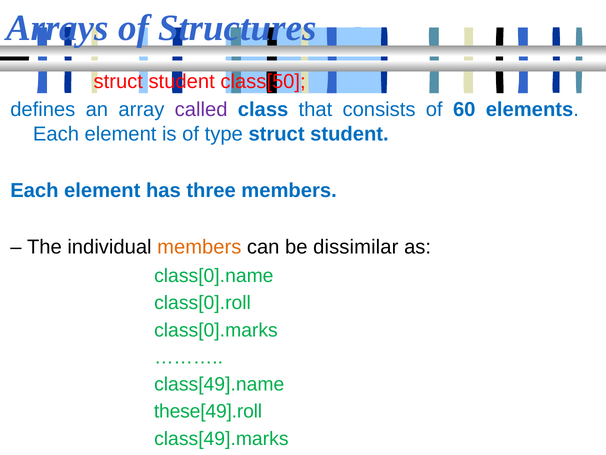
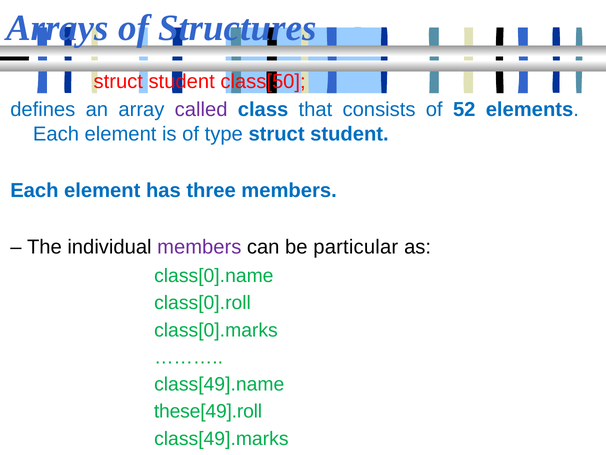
60: 60 -> 52 (464, 110)
members colour: orange -> purple (199, 247)
dissimilar: dissimilar -> particular (356, 247)
